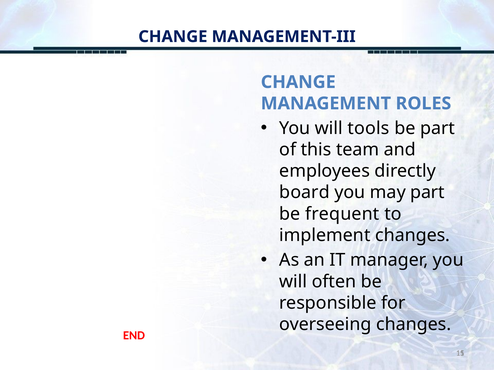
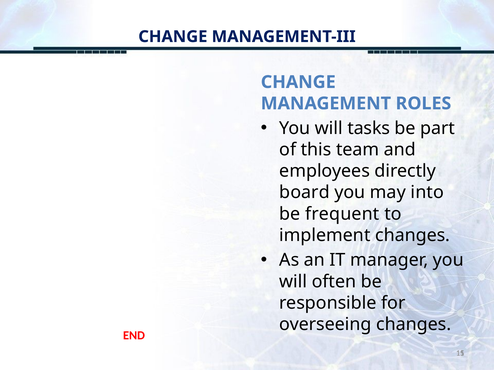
tools: tools -> tasks (369, 129)
may part: part -> into (427, 193)
